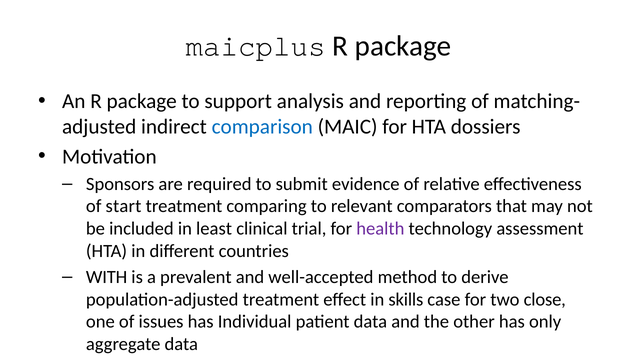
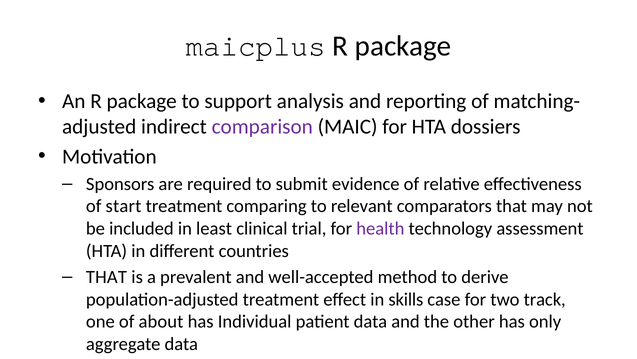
comparison colour: blue -> purple (262, 127)
WITH: WITH -> THAT (106, 277)
close: close -> track (545, 299)
issues: issues -> about (161, 321)
